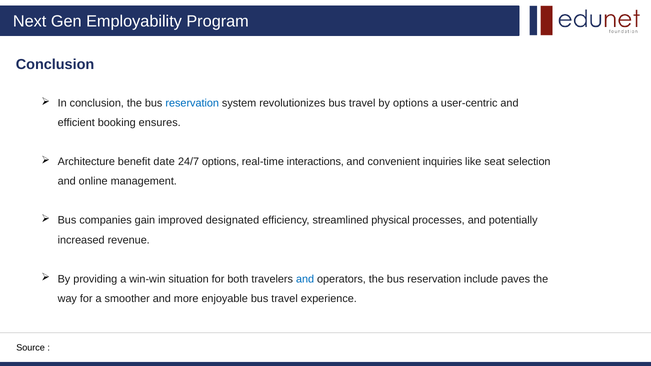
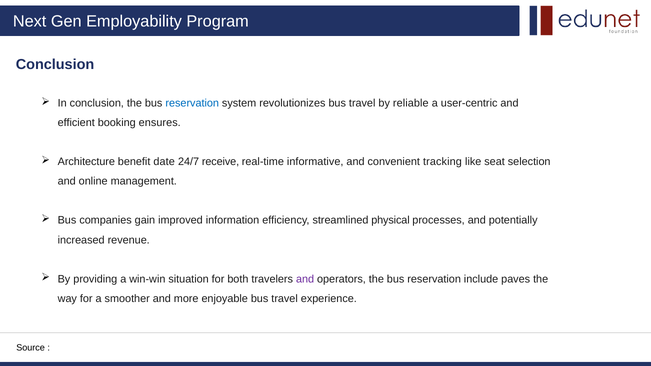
by options: options -> reliable (411, 103)
24/7 options: options -> receive (221, 162)
interactions: interactions -> informative (315, 162)
inquiries: inquiries -> tracking (442, 162)
designated: designated -> information (233, 221)
and colour: blue -> purple (305, 279)
